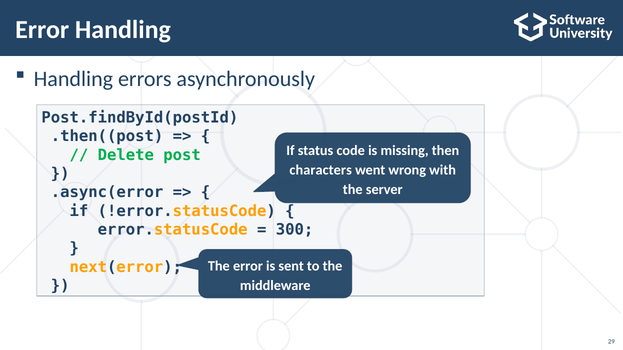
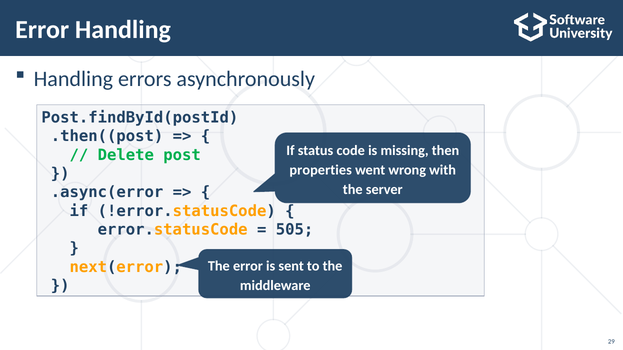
characters: characters -> properties (321, 170)
300: 300 -> 505 (295, 230)
